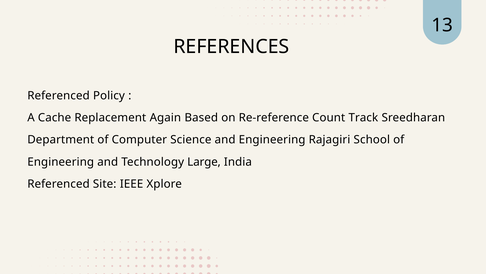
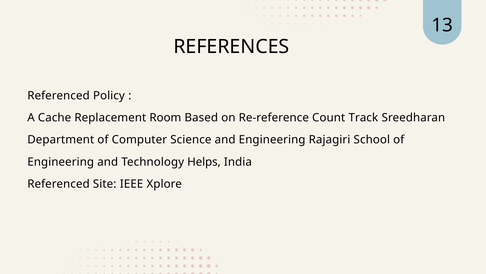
Again: Again -> Room (165, 117)
Large: Large -> Helps (204, 162)
